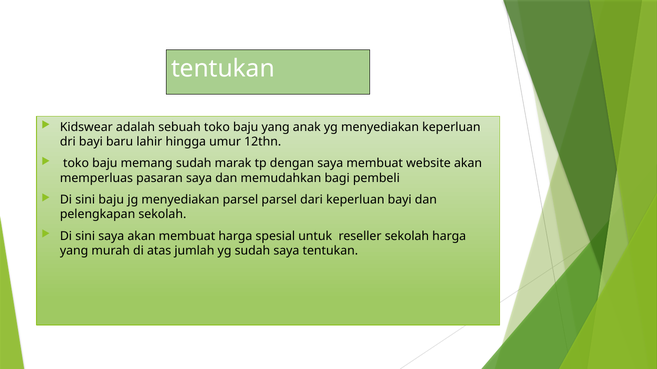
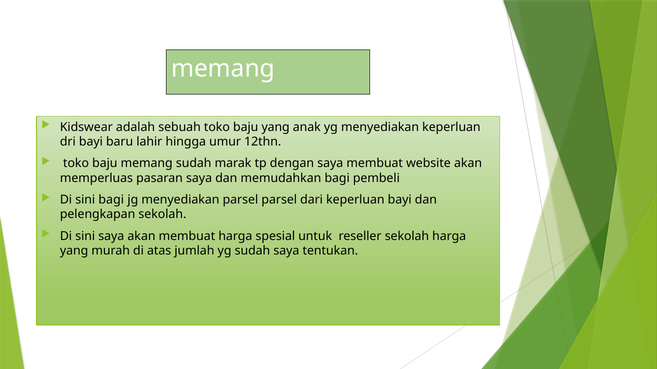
tentukan: tentukan -> memang (223, 69)
sini baju: baju -> bagi (111, 200)
